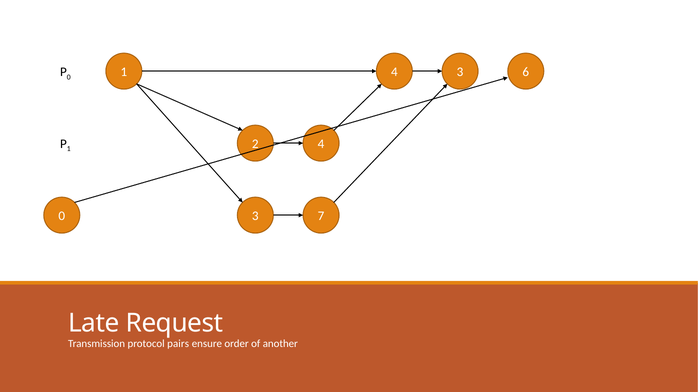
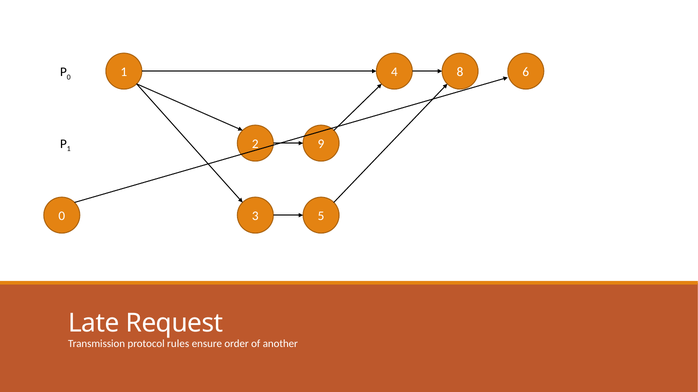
1 4 3: 3 -> 8 (460, 72)
2 4: 4 -> 9 (321, 144)
7: 7 -> 5 (321, 216)
pairs: pairs -> rules (178, 344)
